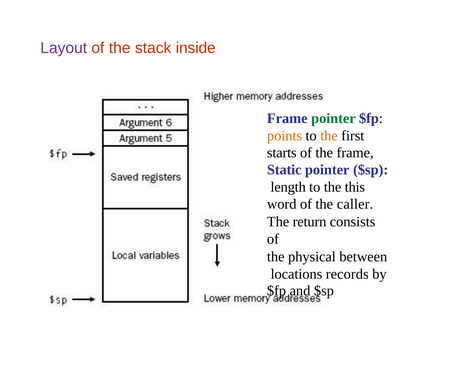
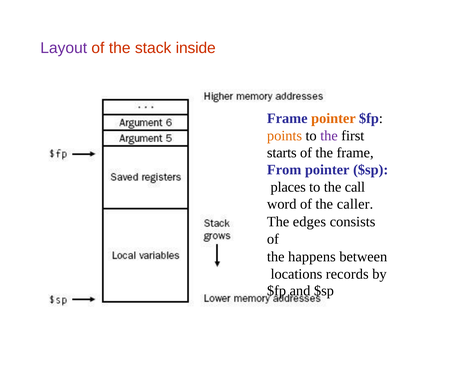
pointer colour: green -> orange (333, 119)
the colour: orange -> purple (329, 136)
Static: Static -> From (284, 170)
length: length -> places (288, 187)
this: this -> call (355, 187)
return: return -> edges (309, 222)
physical: physical -> happens (312, 257)
